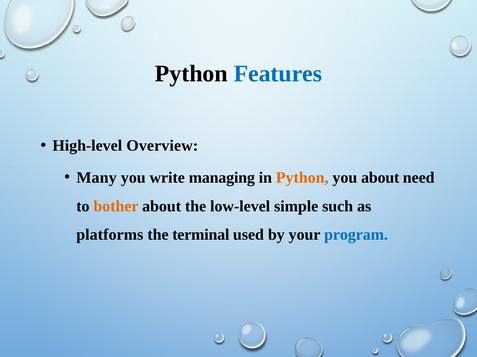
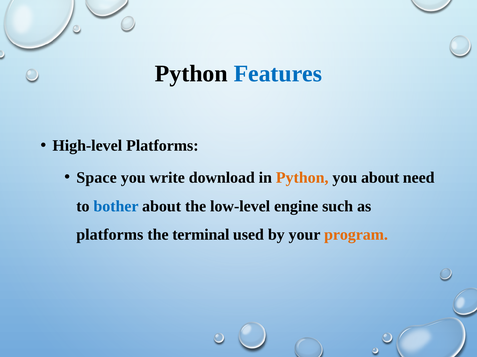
High-level Overview: Overview -> Platforms (162, 146)
Many: Many -> Space (97, 178)
managing: managing -> download (222, 178)
bother colour: orange -> blue (116, 207)
simple: simple -> engine (296, 207)
program colour: blue -> orange (356, 235)
